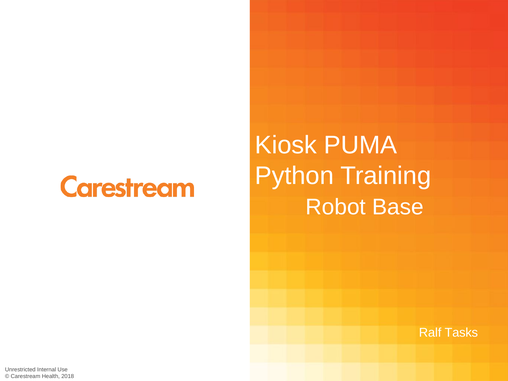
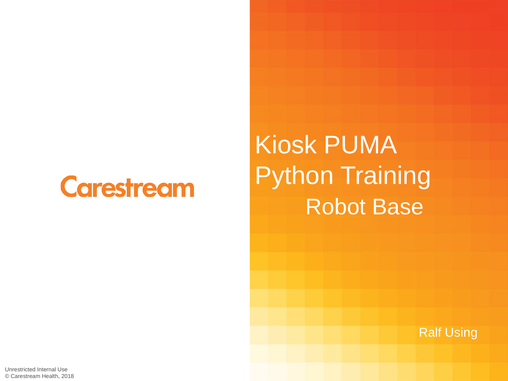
Tasks: Tasks -> Using (461, 333)
